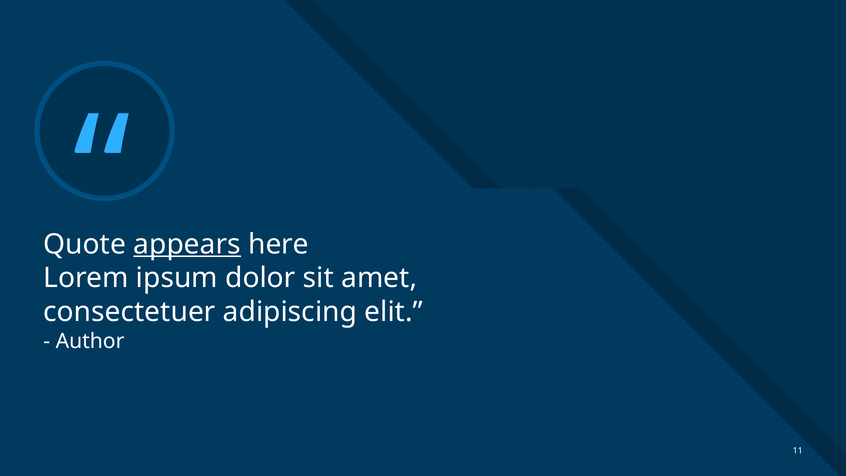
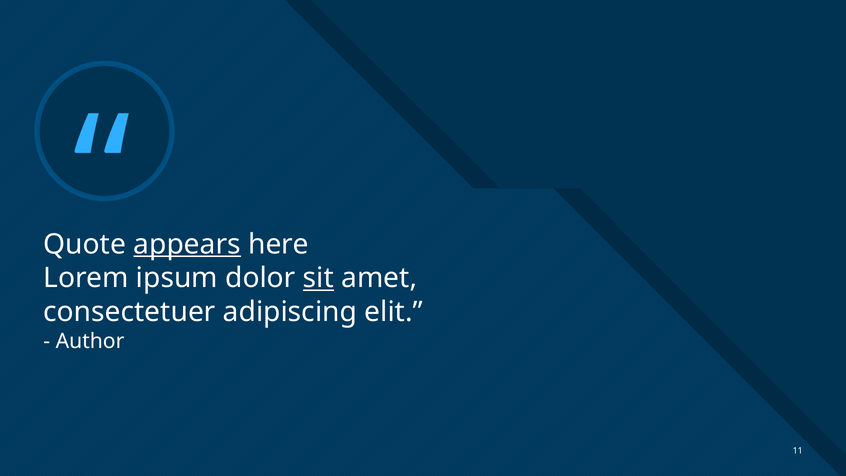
sit underline: none -> present (318, 278)
